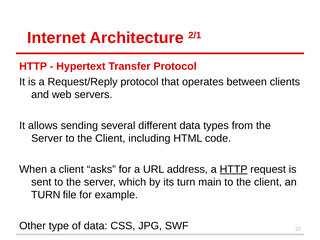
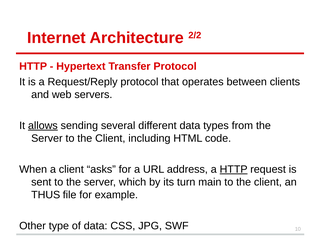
2/1: 2/1 -> 2/2 (195, 35)
allows underline: none -> present (43, 126)
TURN: TURN -> THUS (46, 195)
